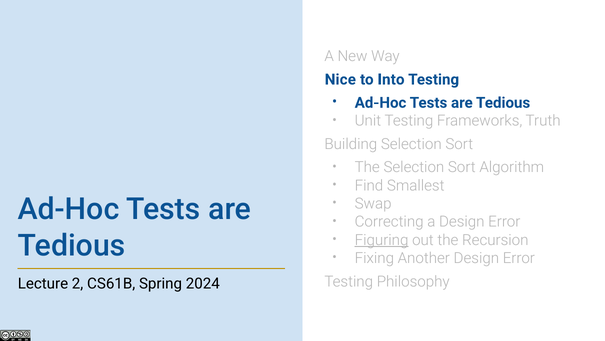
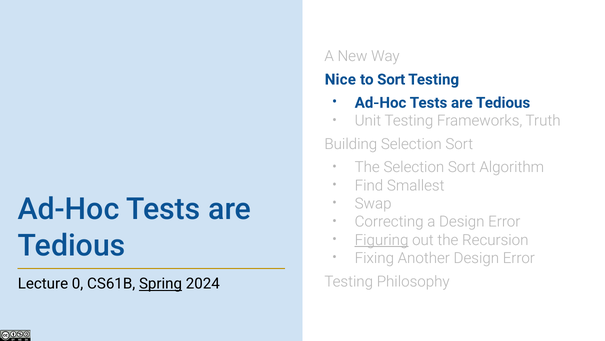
to Into: Into -> Sort (391, 79)
2: 2 -> 0 (78, 283)
Spring underline: none -> present (161, 283)
